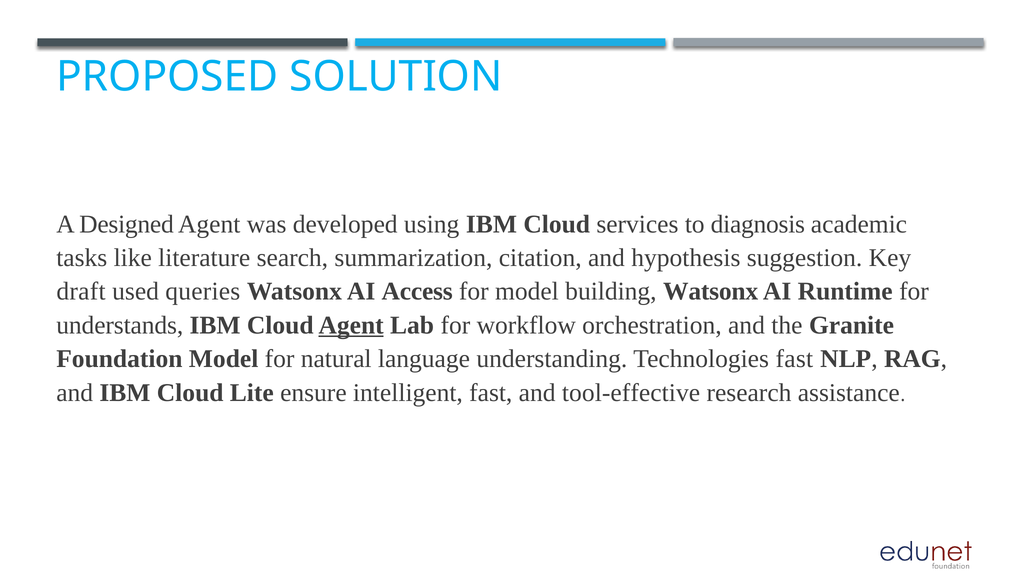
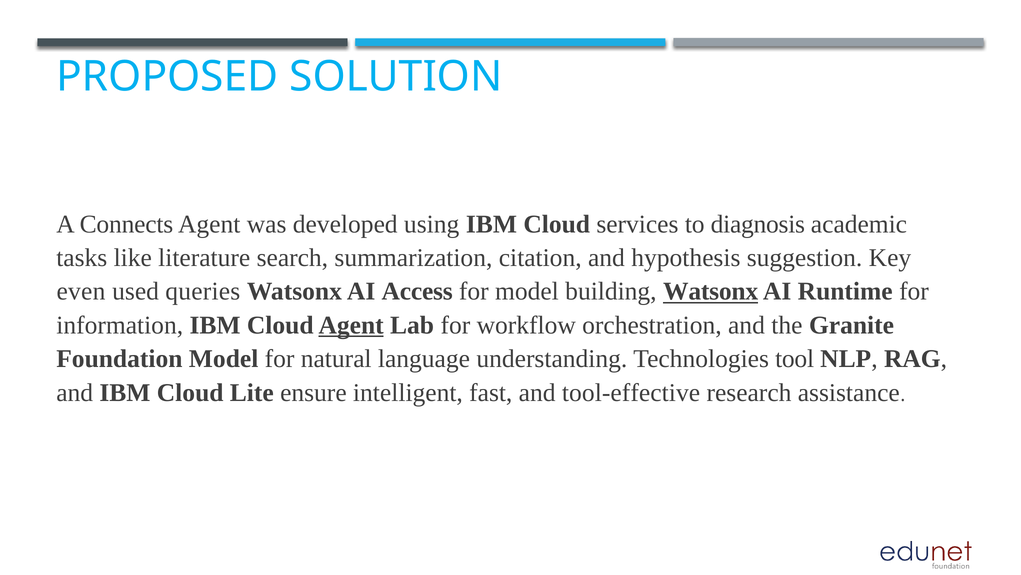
Designed: Designed -> Connects (126, 224)
draft: draft -> even (81, 291)
Watsonx underline: none -> present (711, 291)
understands: understands -> information (120, 325)
Technologies fast: fast -> tool (795, 359)
